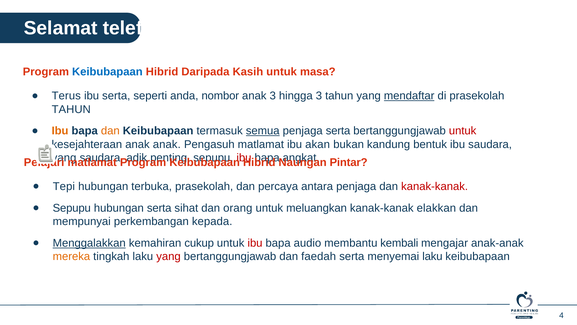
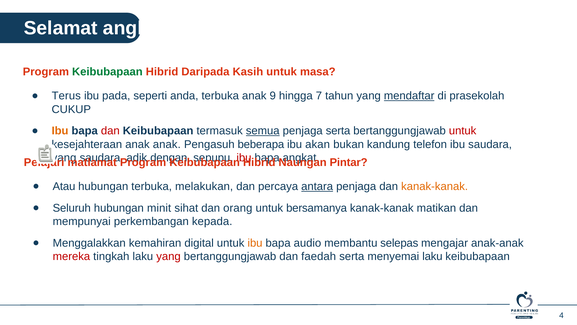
Selamat telefon: telefon -> angkat (134, 28)
Keibubapaan colour: blue -> green (107, 72)
ibu serta: serta -> pada (116, 96)
anda nombor: nombor -> terbuka (220, 96)
anak 3: 3 -> 9 (273, 96)
hingga 3: 3 -> 7 (319, 96)
TAHUN: TAHUN -> CUKUP (71, 109)
dan colour: orange -> red (110, 131)
Pengasuh matlamat: matlamat -> beberapa (261, 144)
bentuk: bentuk -> telefon (430, 144)
penting: penting -> dengan (170, 158)
Tepi: Tepi -> Atau (64, 186)
terbuka prasekolah: prasekolah -> melakukan (204, 186)
antara underline: none -> present (317, 186)
kanak-kanak colour: red -> orange (435, 186)
Sepupu: Sepupu -> Seluruh (72, 208)
hubungan serta: serta -> minit (159, 208)
meluangkan: meluangkan -> bersamanya (317, 208)
elakkan: elakkan -> matikan (436, 208)
Menggalakkan underline: present -> none (89, 243)
cukup: cukup -> digital (199, 243)
ibu colour: red -> orange (255, 243)
kembali: kembali -> selepas (399, 243)
mereka colour: orange -> red (71, 256)
